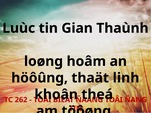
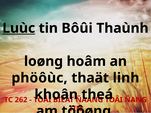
Luùc underline: none -> present (19, 28)
Gian: Gian -> Bôûi (77, 28)
höôûng: höôûng -> phöôùc (39, 78)
